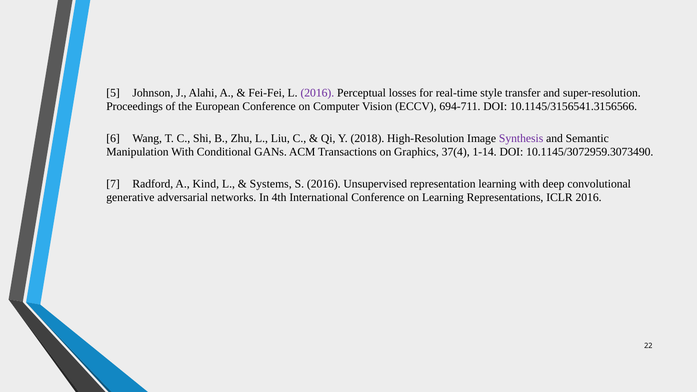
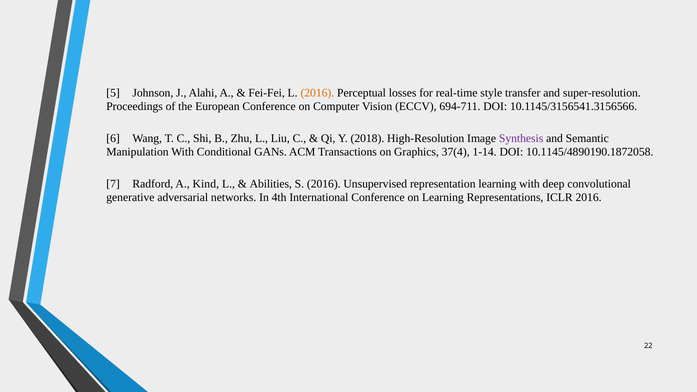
2016 colour: purple -> orange (317, 93)
10.1145/3072959.3073490: 10.1145/3072959.3073490 -> 10.1145/4890190.1872058 (590, 152)
Systems: Systems -> Abilities (271, 184)
